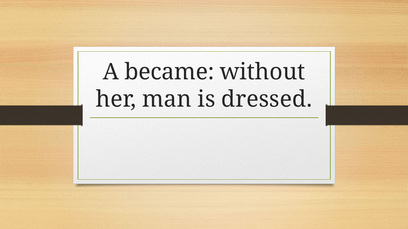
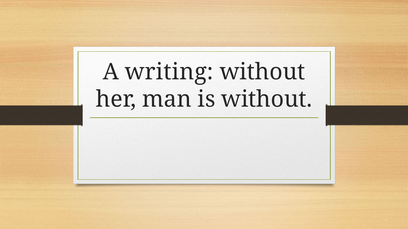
became: became -> writing (169, 72)
is dressed: dressed -> without (267, 100)
